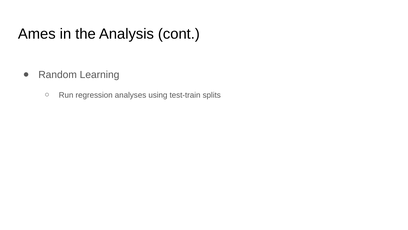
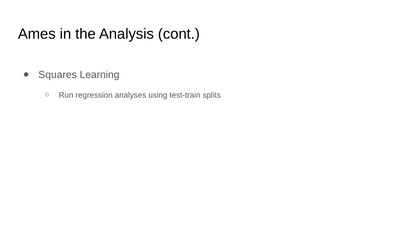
Random: Random -> Squares (58, 75)
